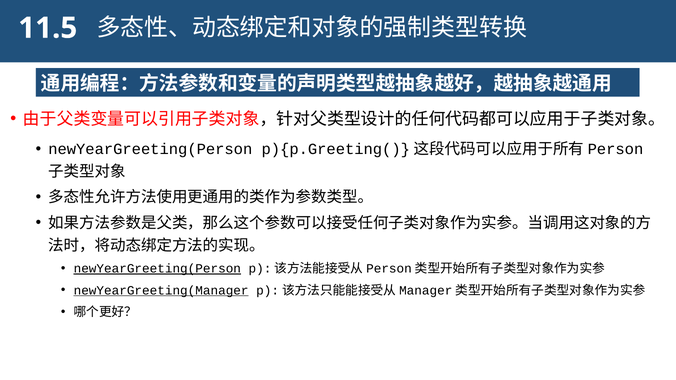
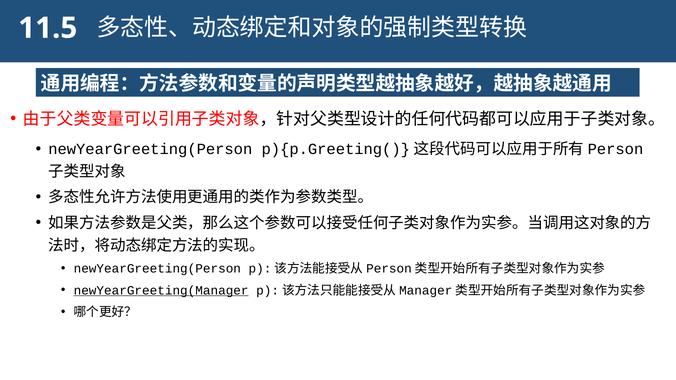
newYearGreeting(Person underline: present -> none (157, 269)
